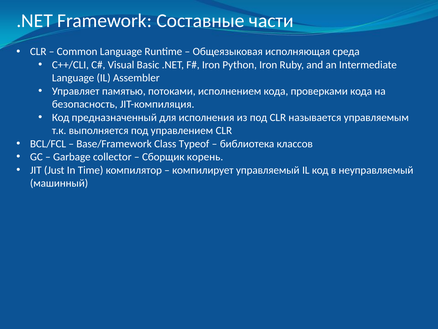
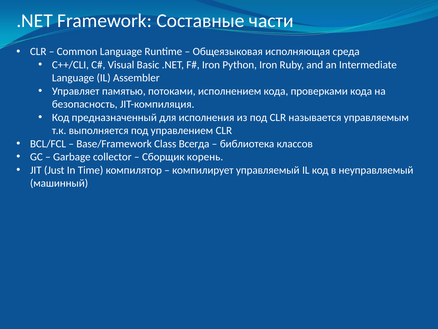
Typeof: Typeof -> Всегда (194, 144)
